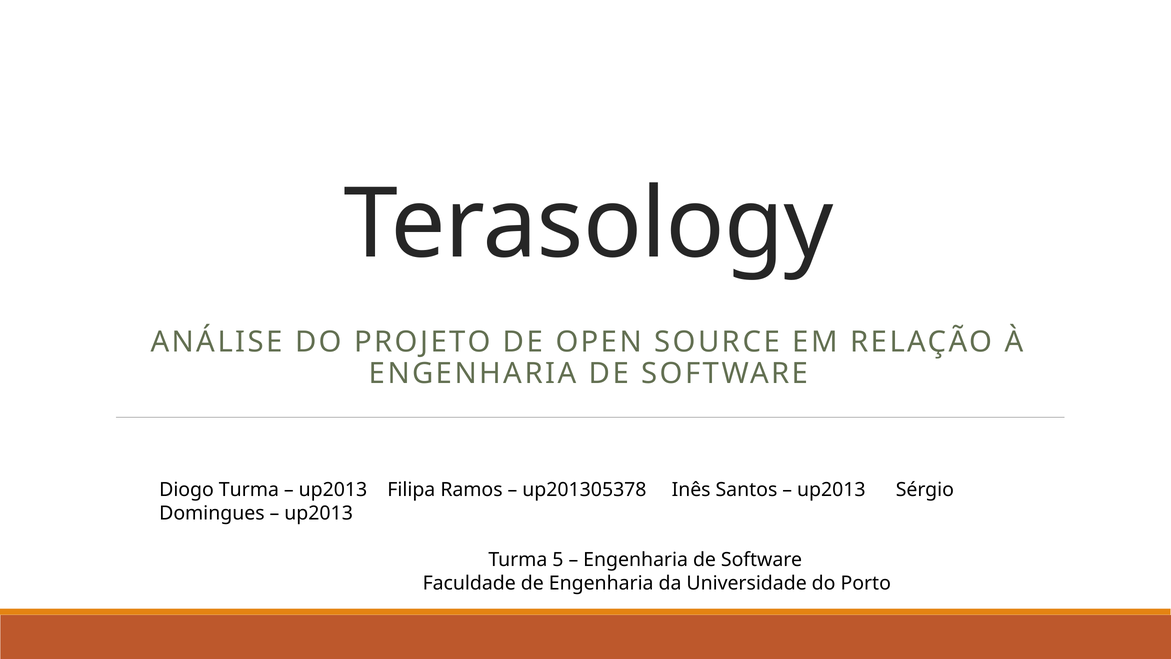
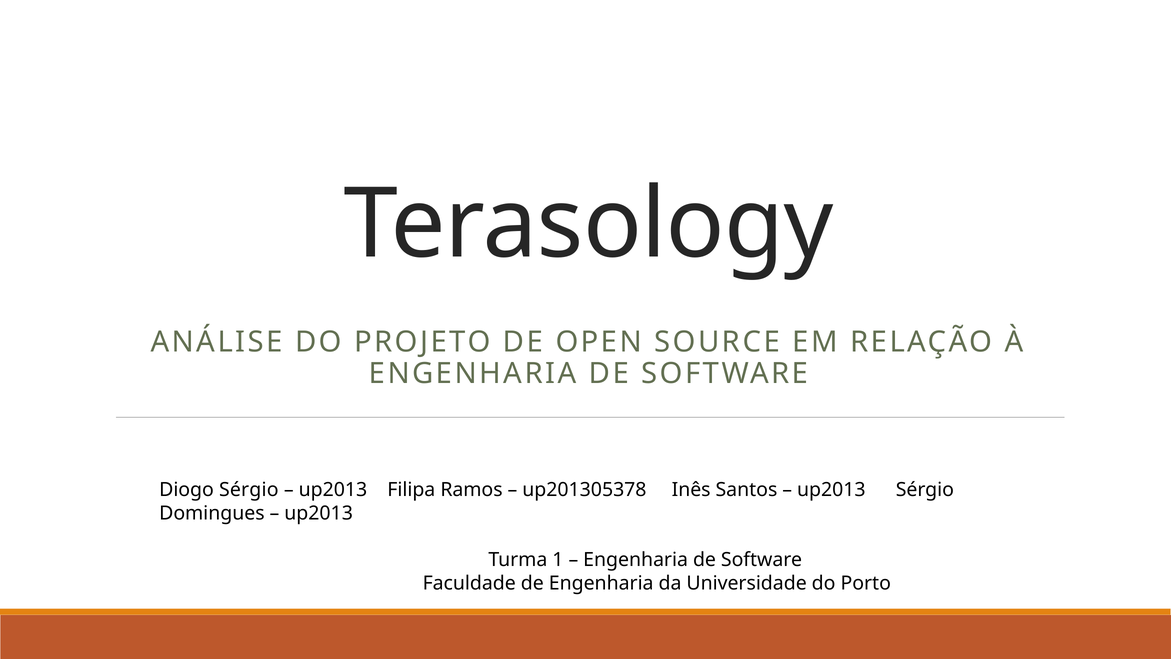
Diogo Turma: Turma -> Sérgio (249, 489)
5: 5 -> 1 (558, 560)
